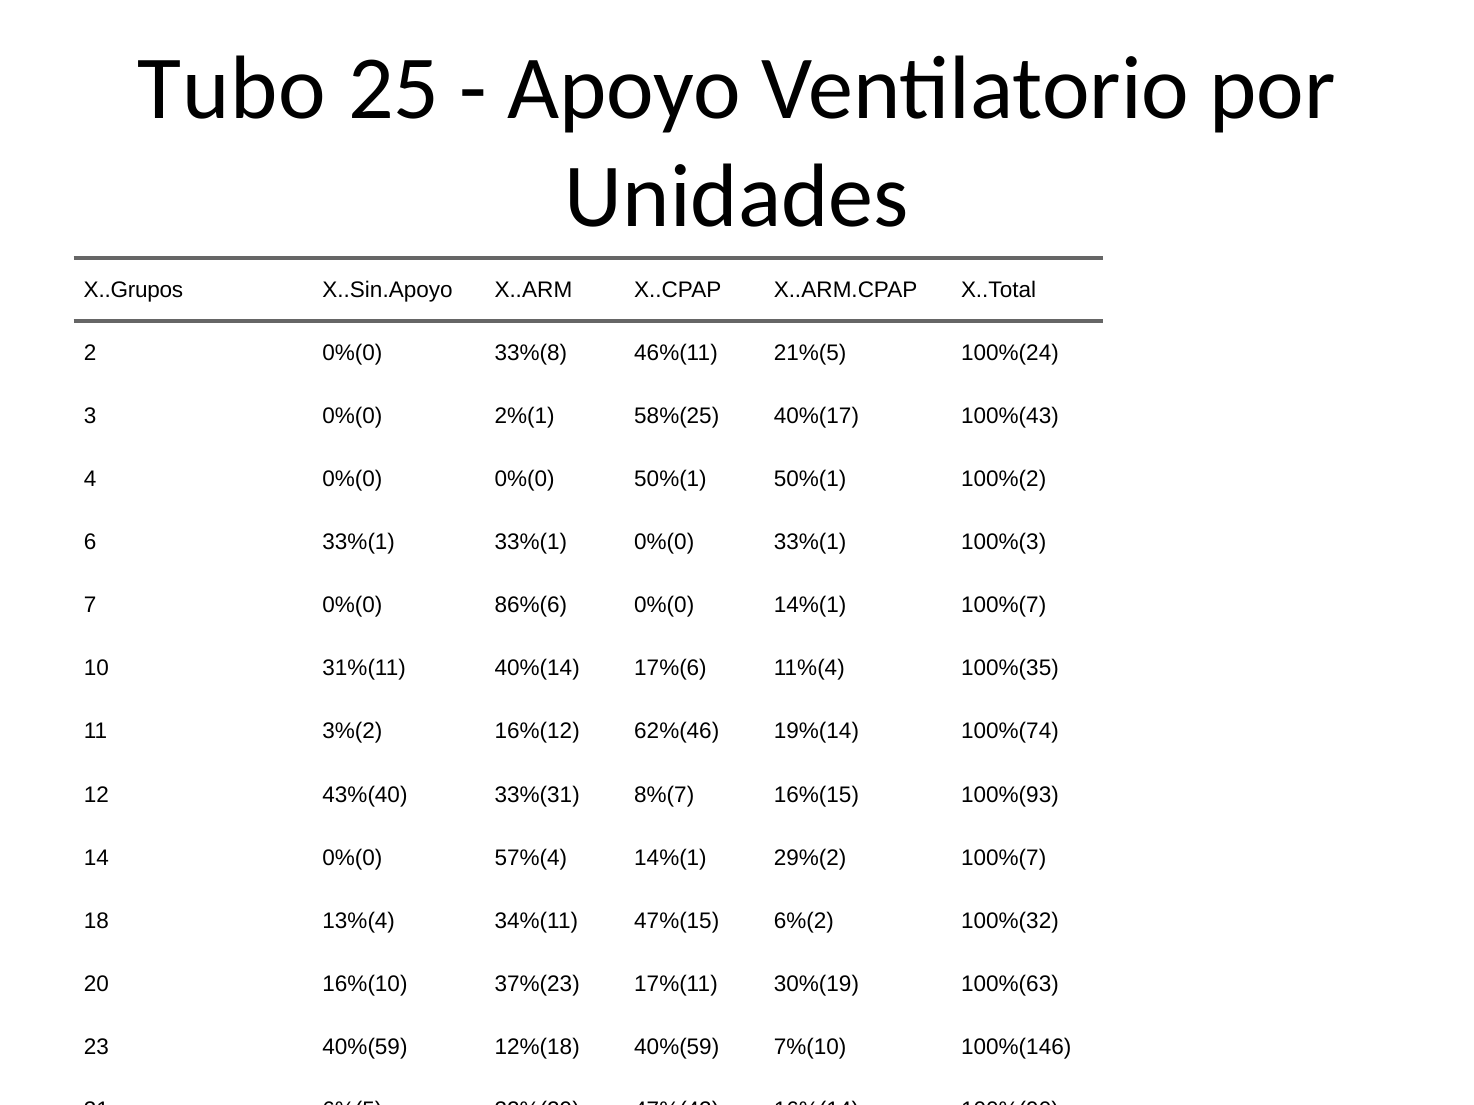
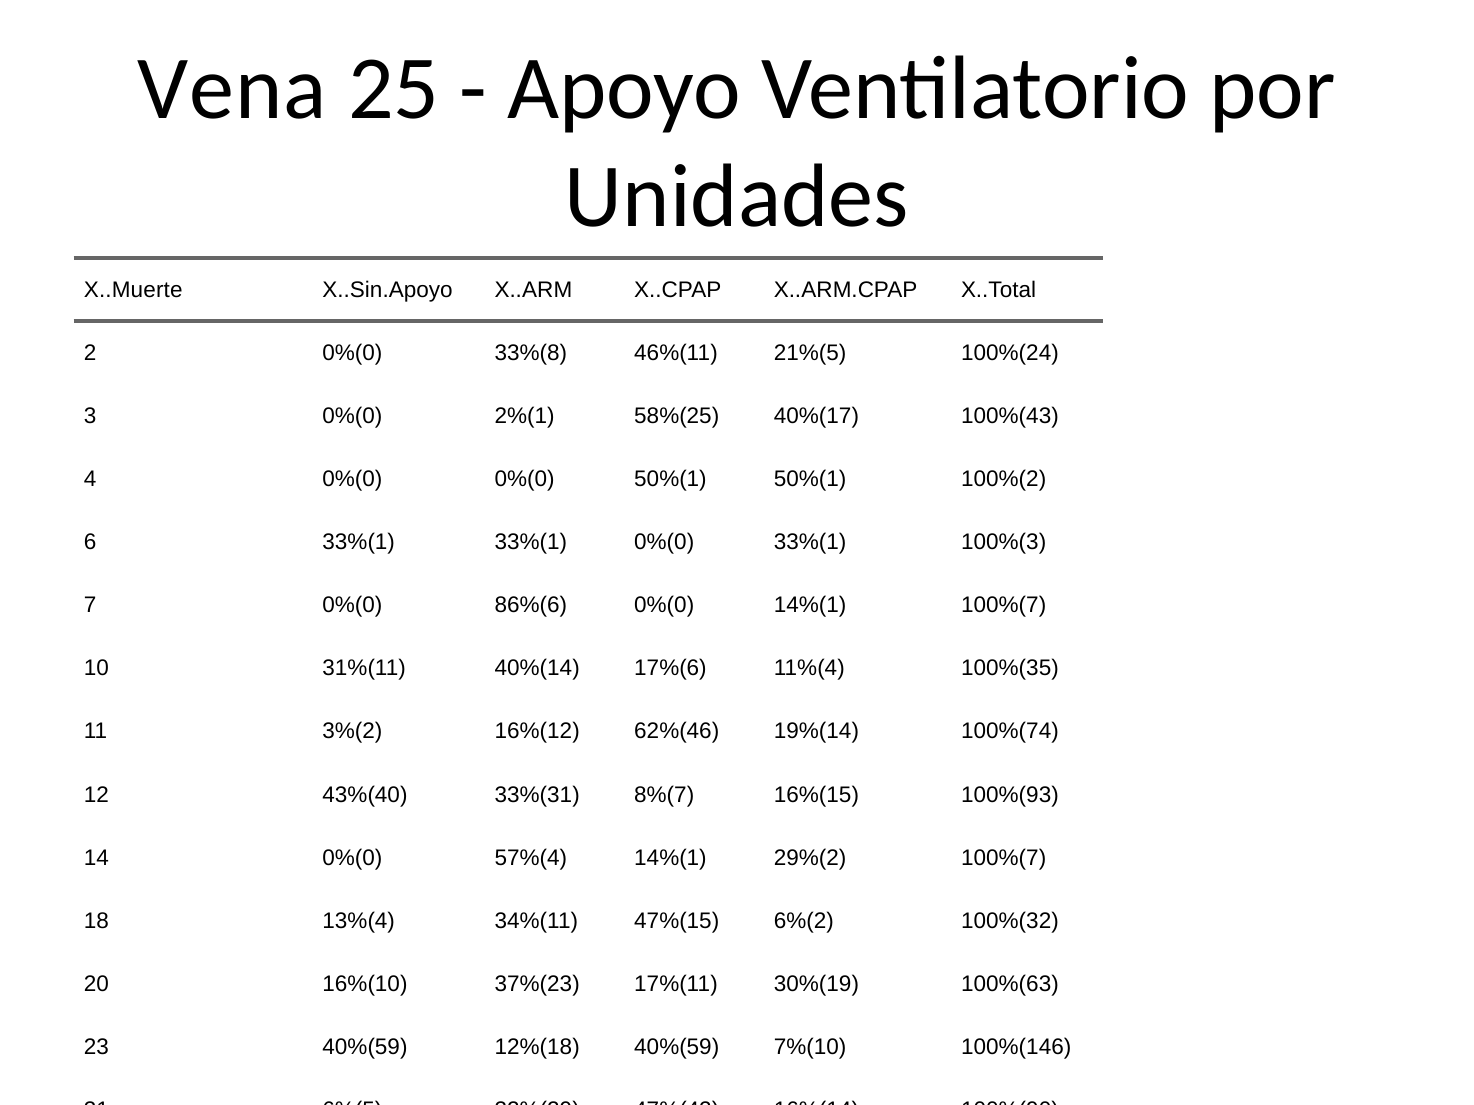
Tubo: Tubo -> Vena (232, 89)
X..Grupos: X..Grupos -> X..Muerte (133, 290)
